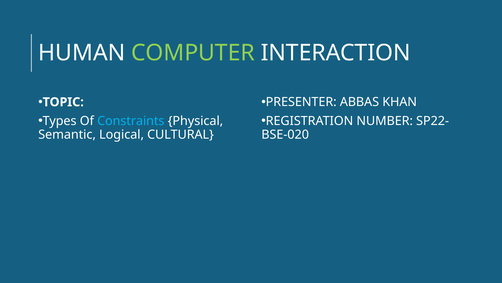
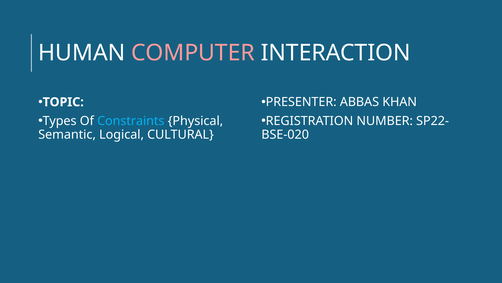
COMPUTER colour: light green -> pink (193, 53)
